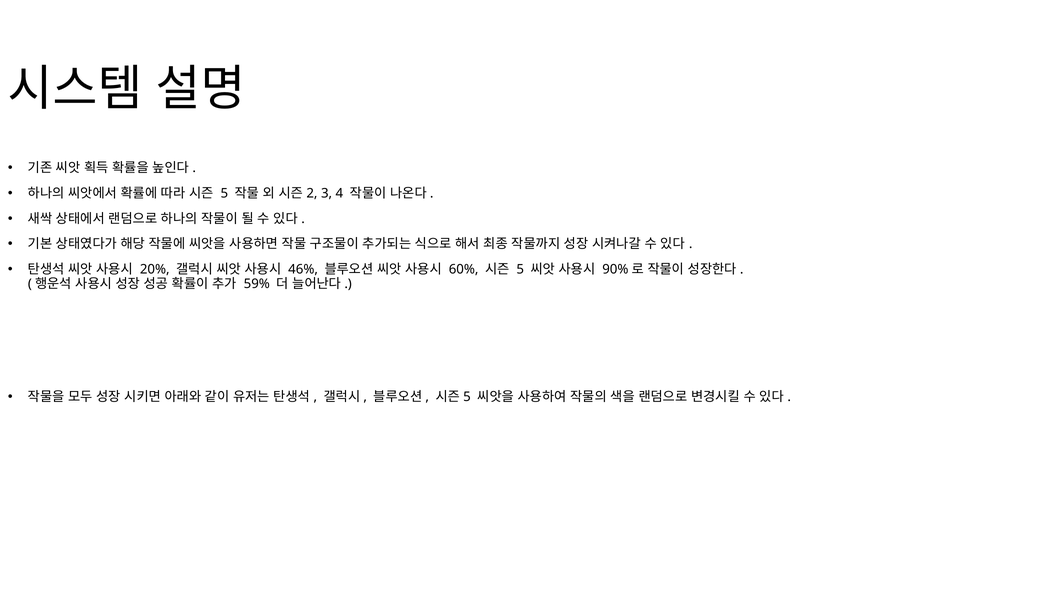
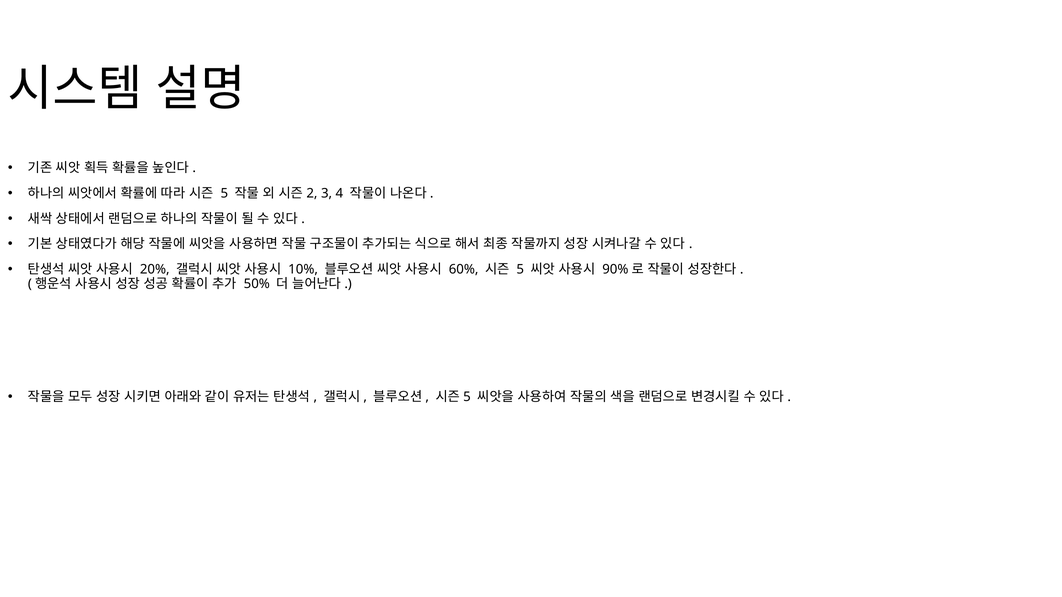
46%: 46% -> 10% (303, 270)
59%: 59% -> 50% (257, 284)
